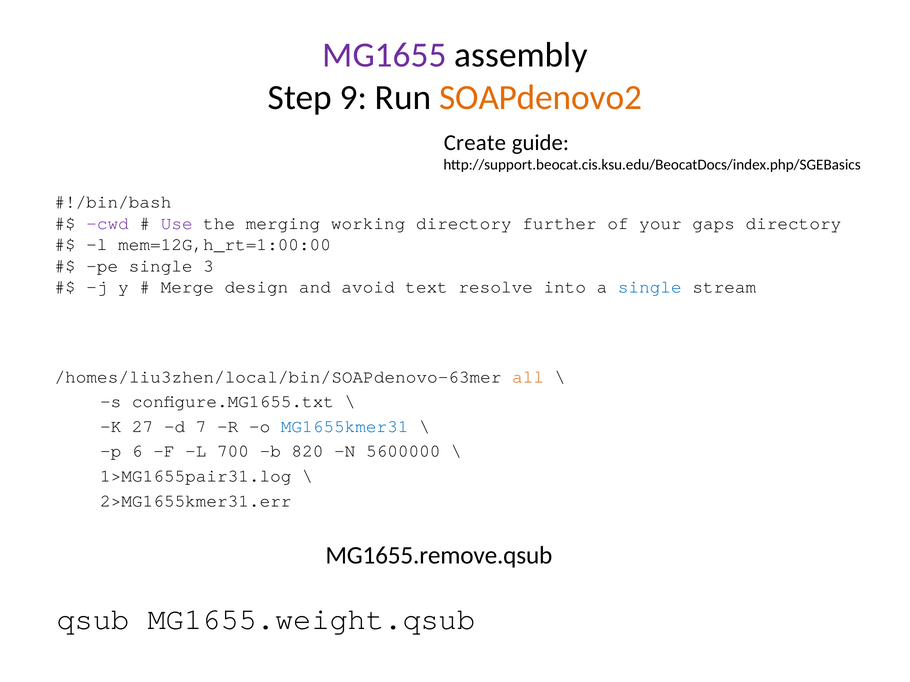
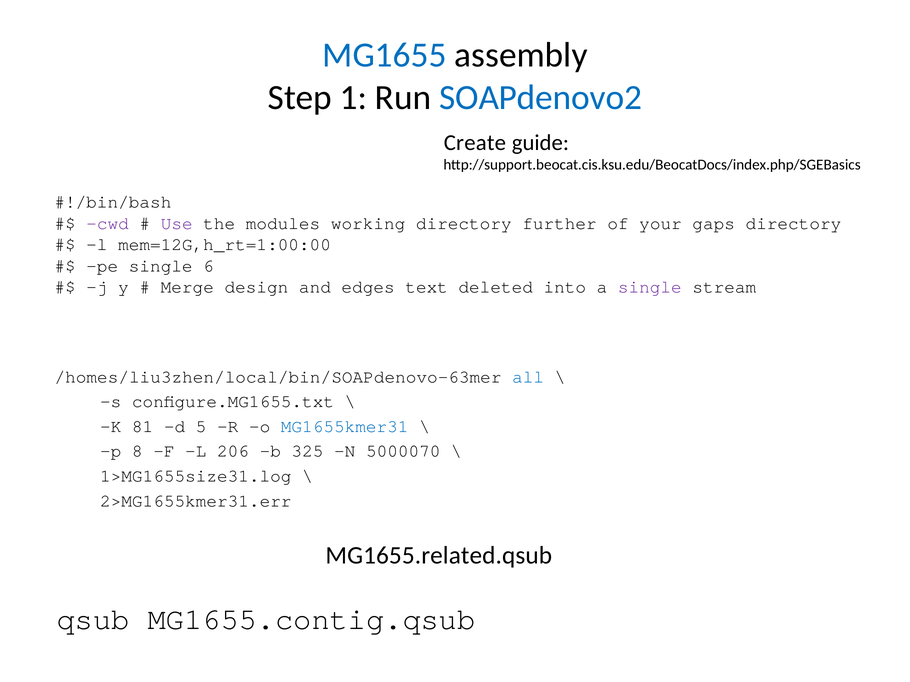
MG1655 colour: purple -> blue (384, 55)
9: 9 -> 1 (353, 98)
SOAPdenovo2 colour: orange -> blue (541, 98)
merging: merging -> modules (283, 224)
3: 3 -> 6 (209, 266)
avoid: avoid -> edges (368, 287)
resolve: resolve -> deleted (496, 287)
single colour: blue -> purple (650, 287)
all colour: orange -> blue (528, 377)
27: 27 -> 81 (143, 427)
7: 7 -> 5 (201, 427)
6: 6 -> 8 (137, 451)
700: 700 -> 206 (233, 451)
820: 820 -> 325 (307, 451)
5600000: 5600000 -> 5000070 (403, 451)
1>MG1655pair31.log: 1>MG1655pair31.log -> 1>MG1655size31.log (196, 476)
MG1655.remove.qsub: MG1655.remove.qsub -> MG1655.related.qsub (439, 556)
MG1655.weight.qsub: MG1655.weight.qsub -> MG1655.contig.qsub (312, 620)
